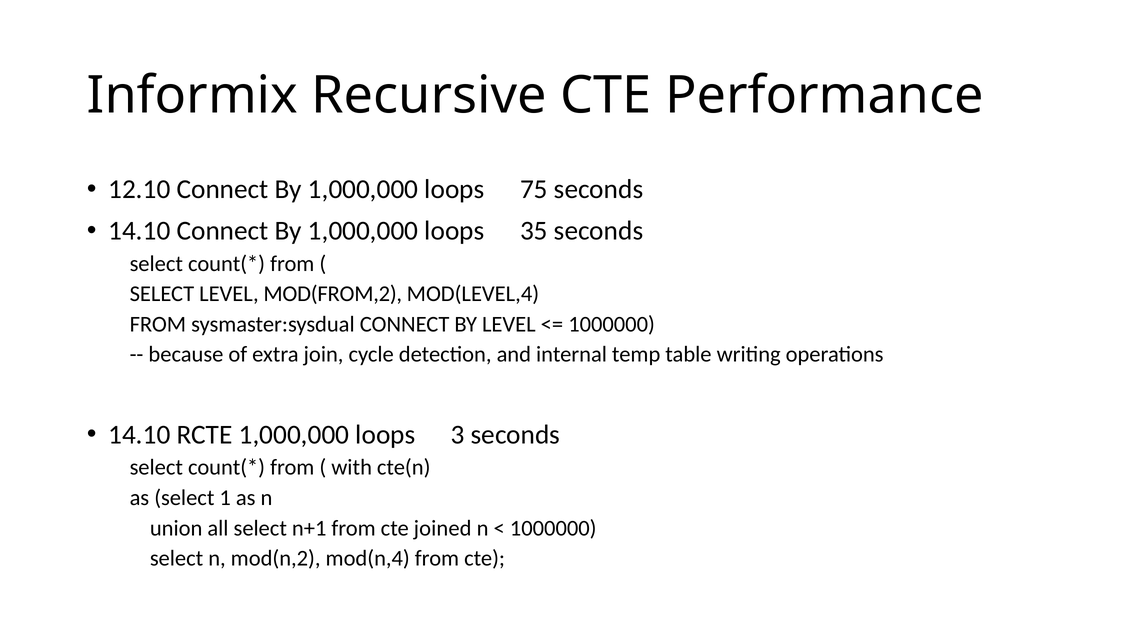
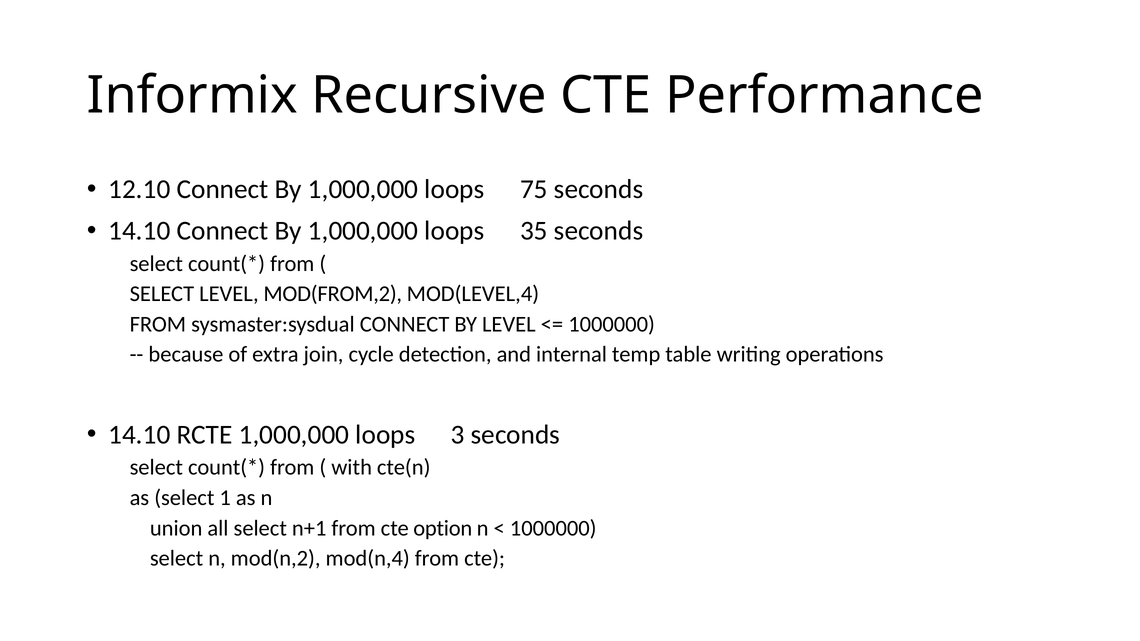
joined: joined -> option (443, 528)
